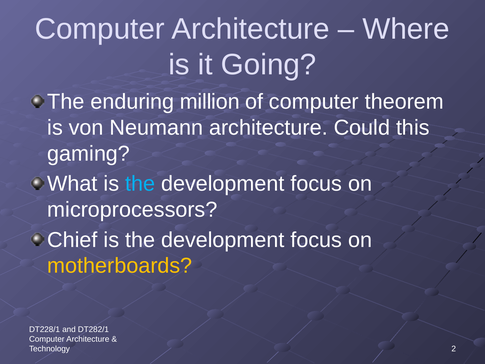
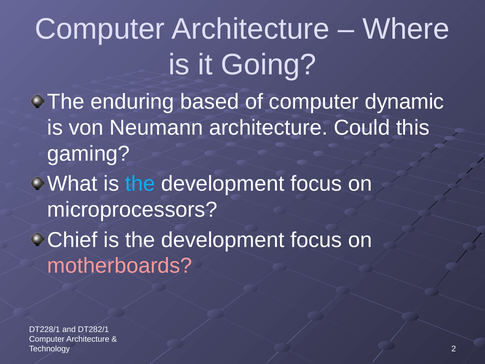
million: million -> based (210, 102)
theorem: theorem -> dynamic (404, 102)
motherboards colour: yellow -> pink (120, 266)
